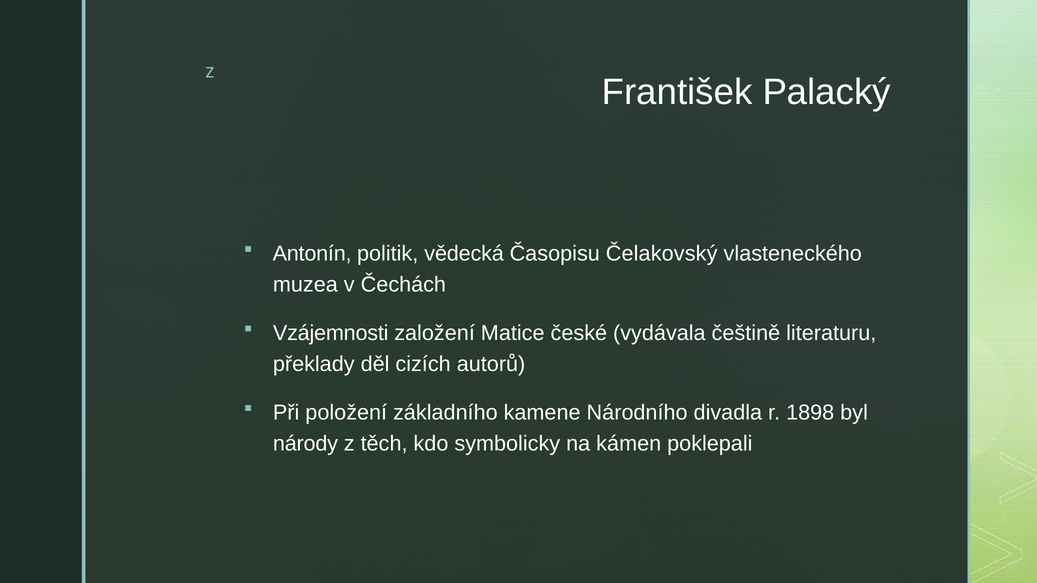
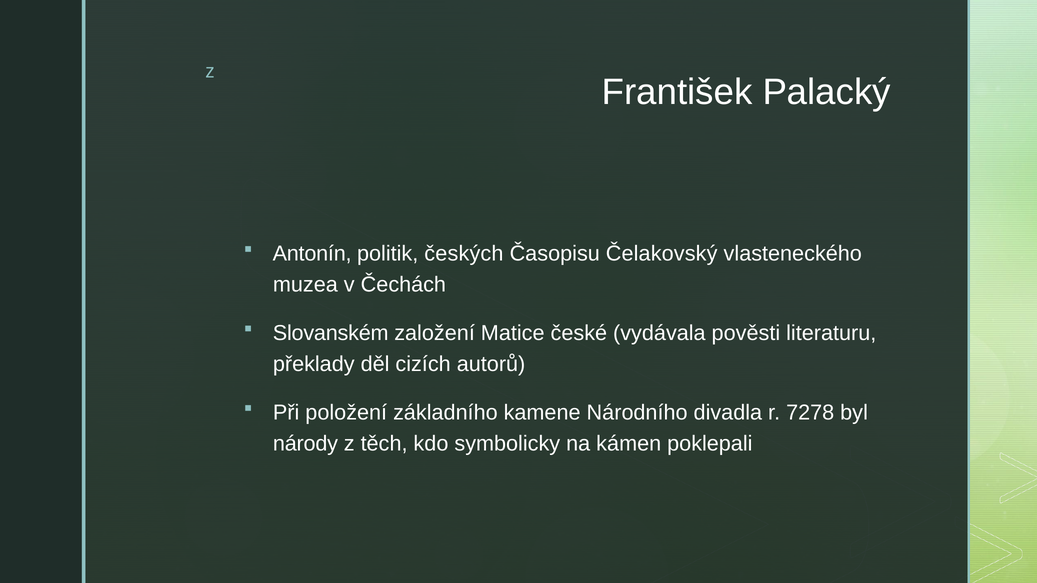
vědecká: vědecká -> českých (464, 254)
Vzájemnosti: Vzájemnosti -> Slovanském (331, 333)
češtině: češtině -> pověsti (746, 333)
1898: 1898 -> 7278 (810, 413)
